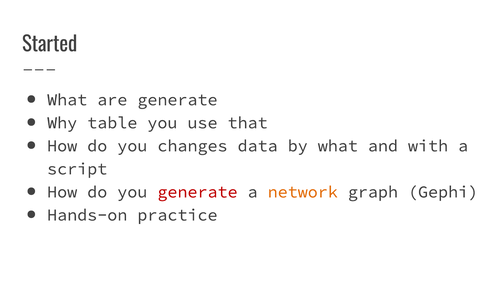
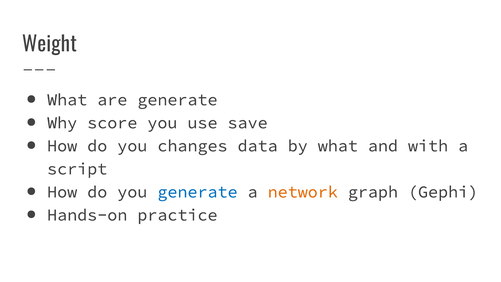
Started: Started -> Weight (49, 45)
table: table -> score (112, 123)
that: that -> save (248, 123)
generate colour: red -> blue (197, 192)
